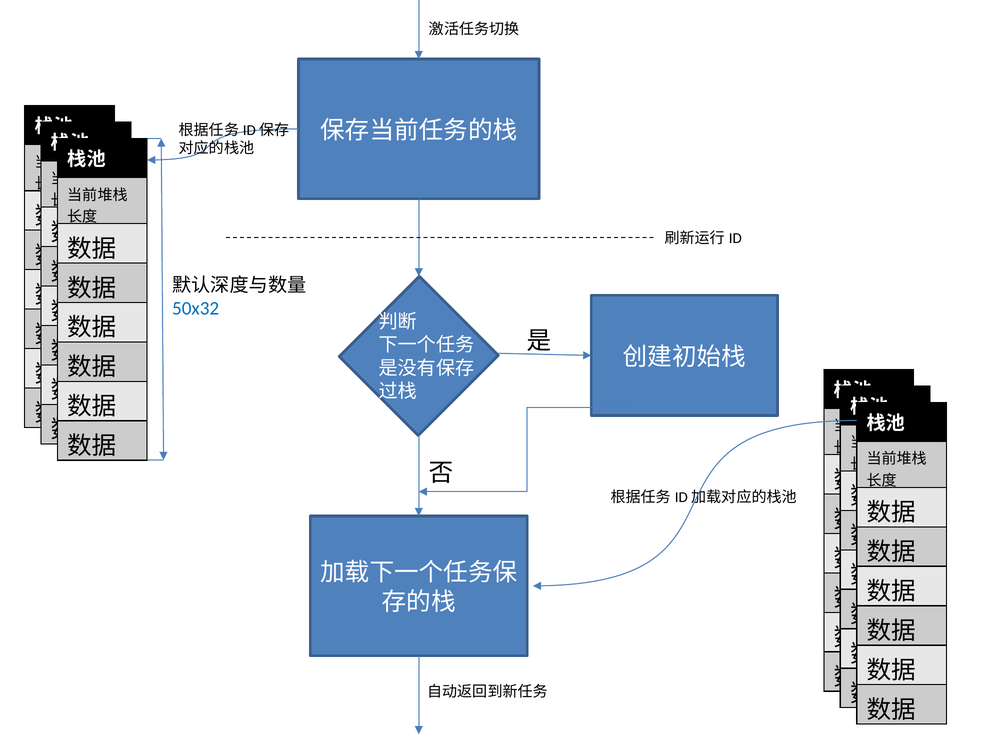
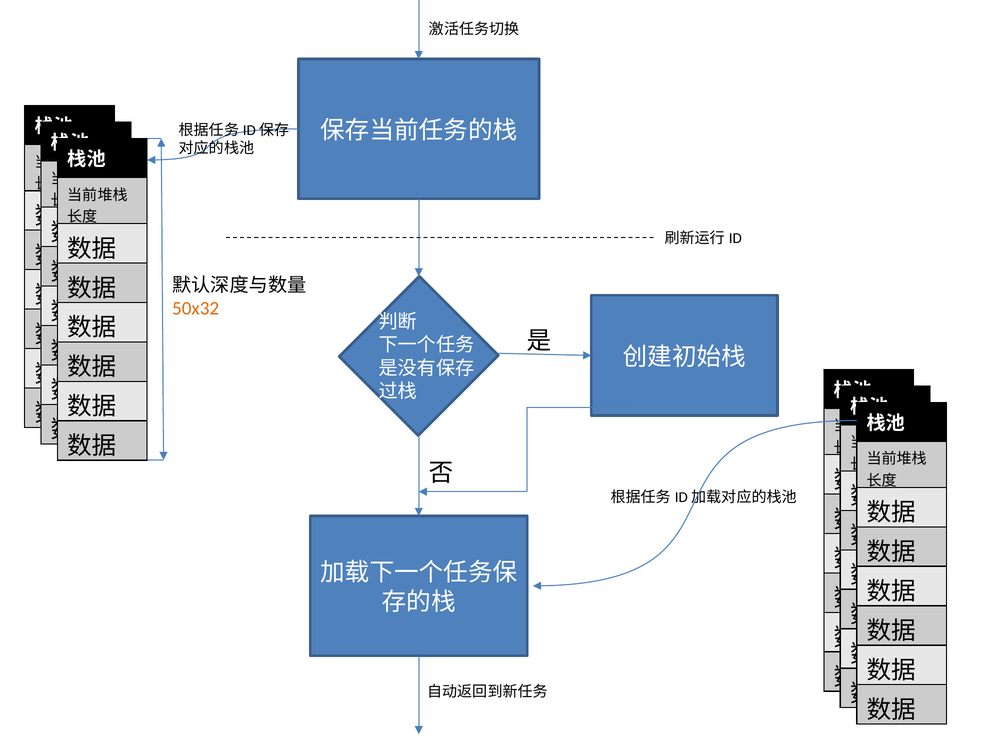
50x32 colour: blue -> orange (196, 308)
